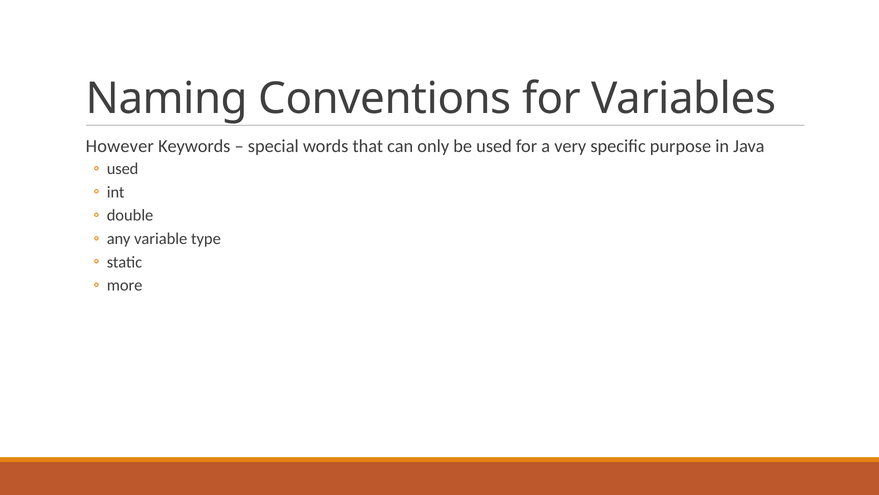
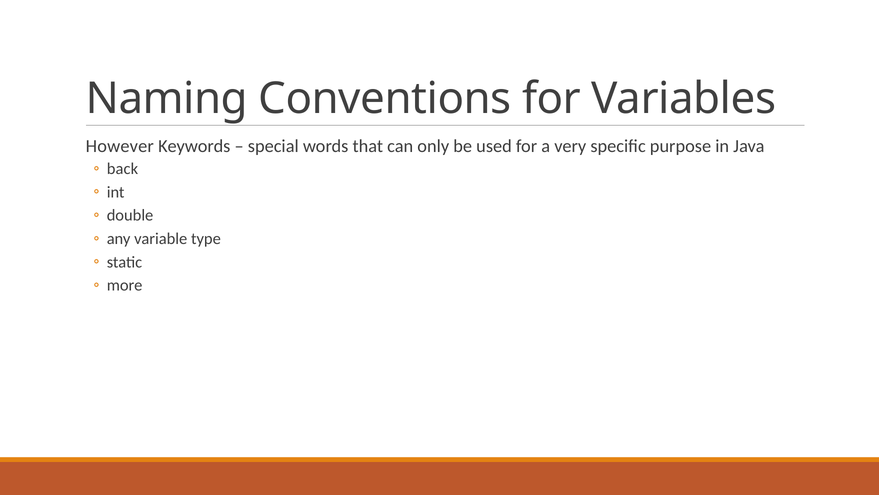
used: used -> back (122, 169)
